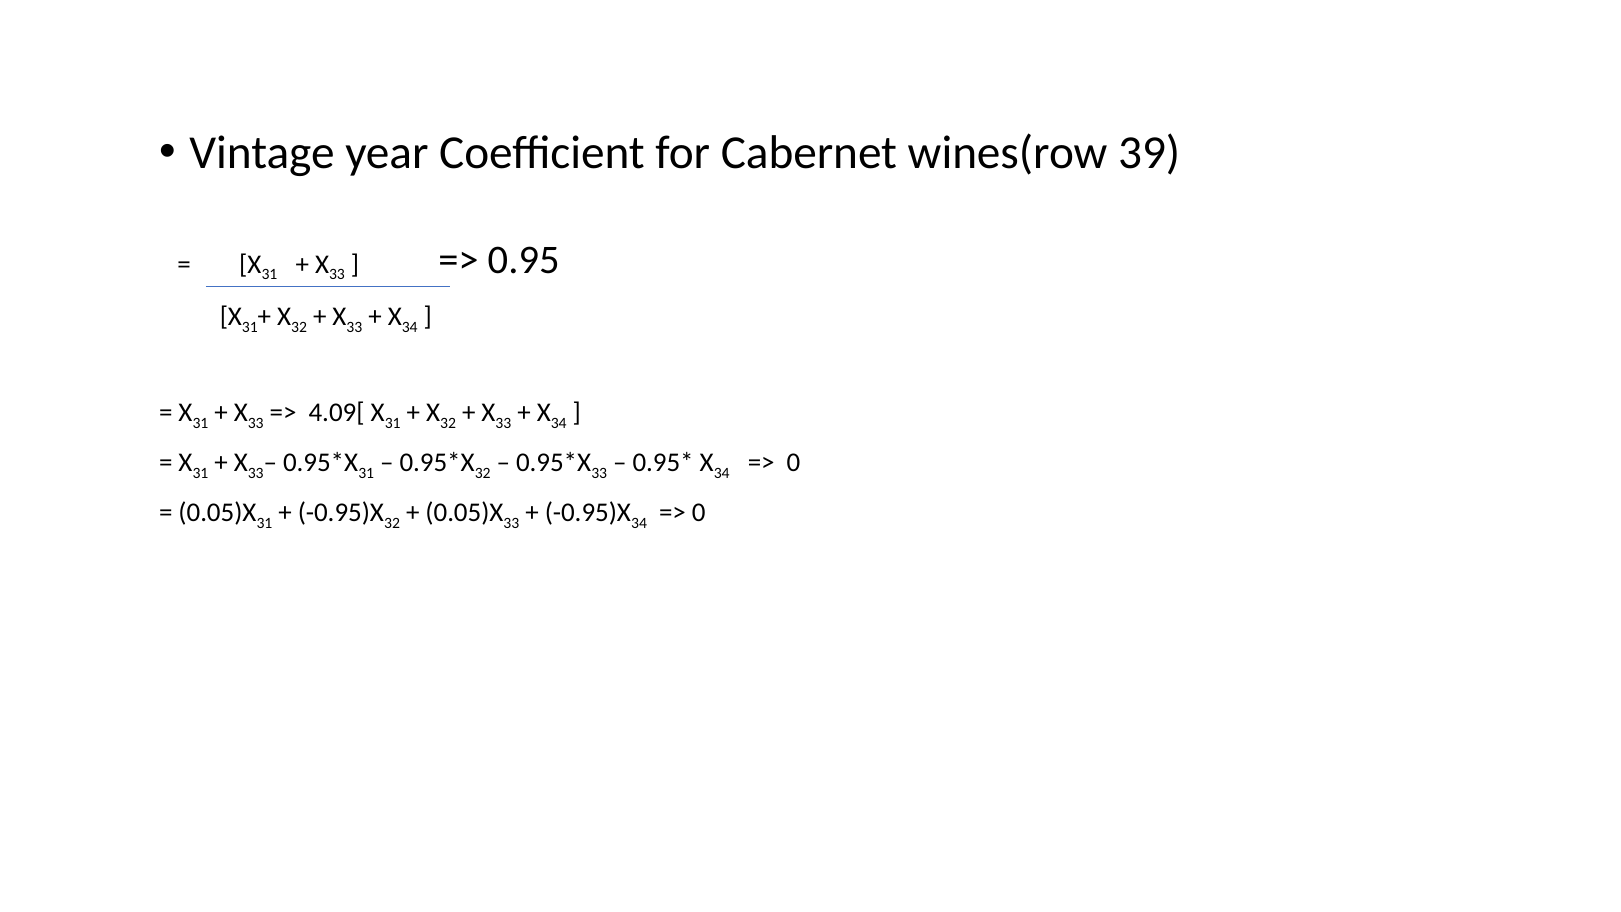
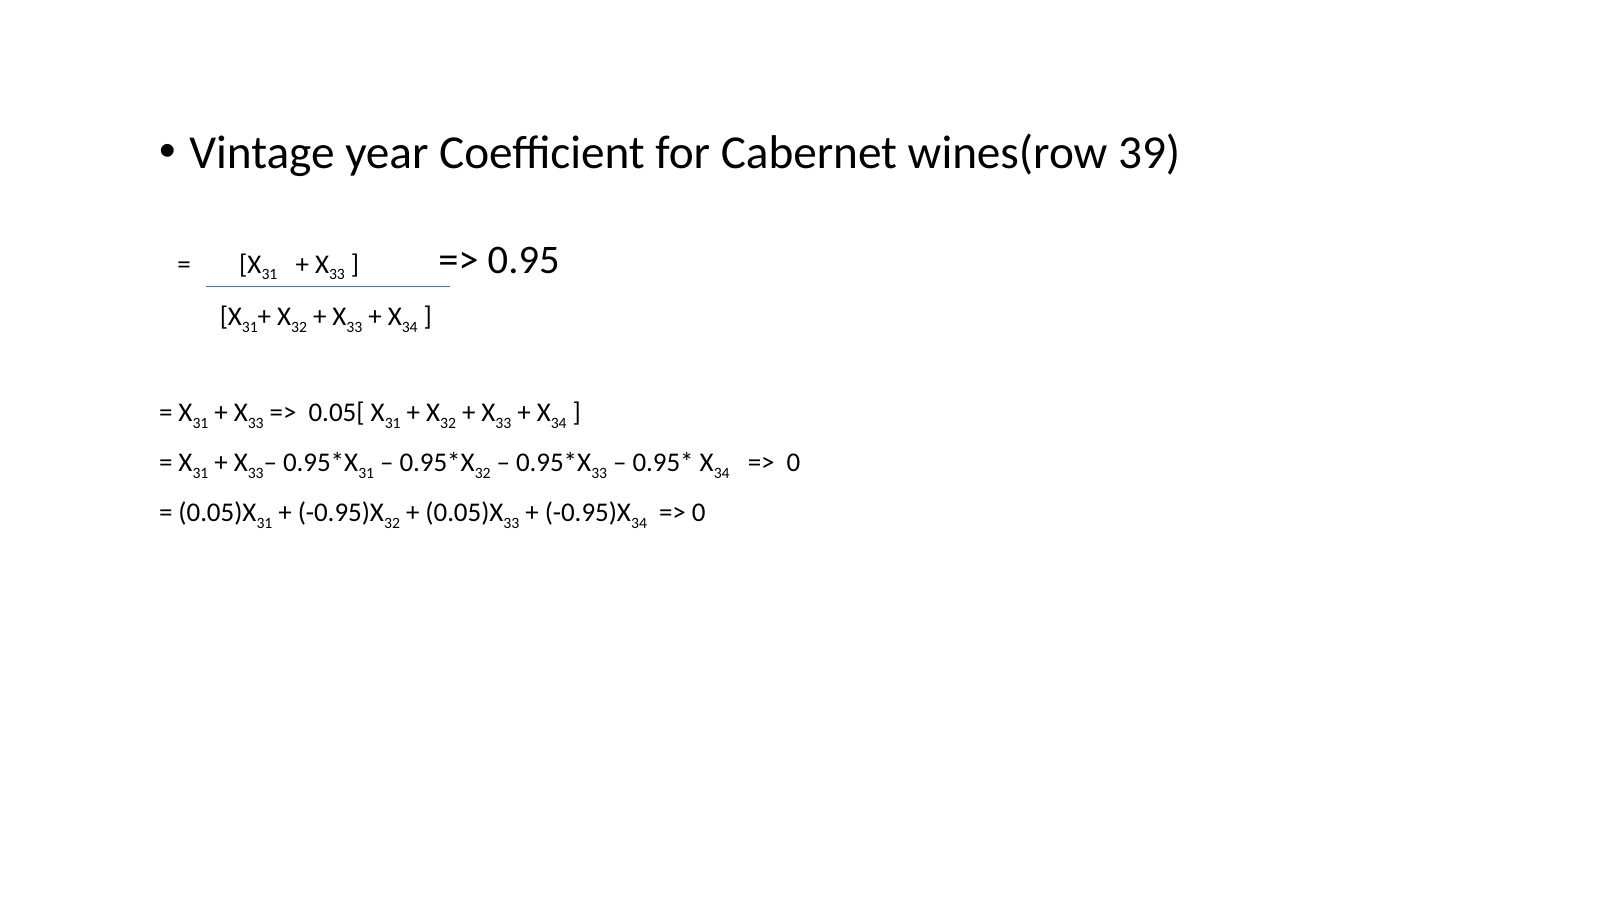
4.09[: 4.09[ -> 0.05[ (337, 413)
